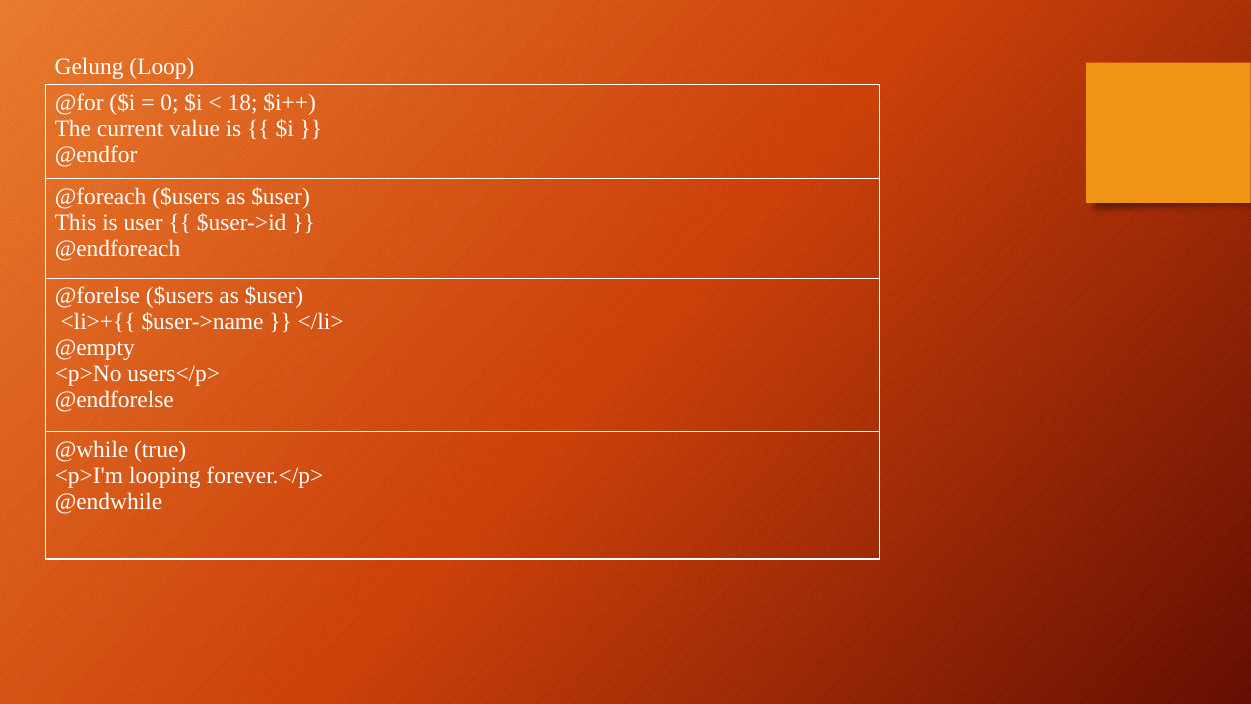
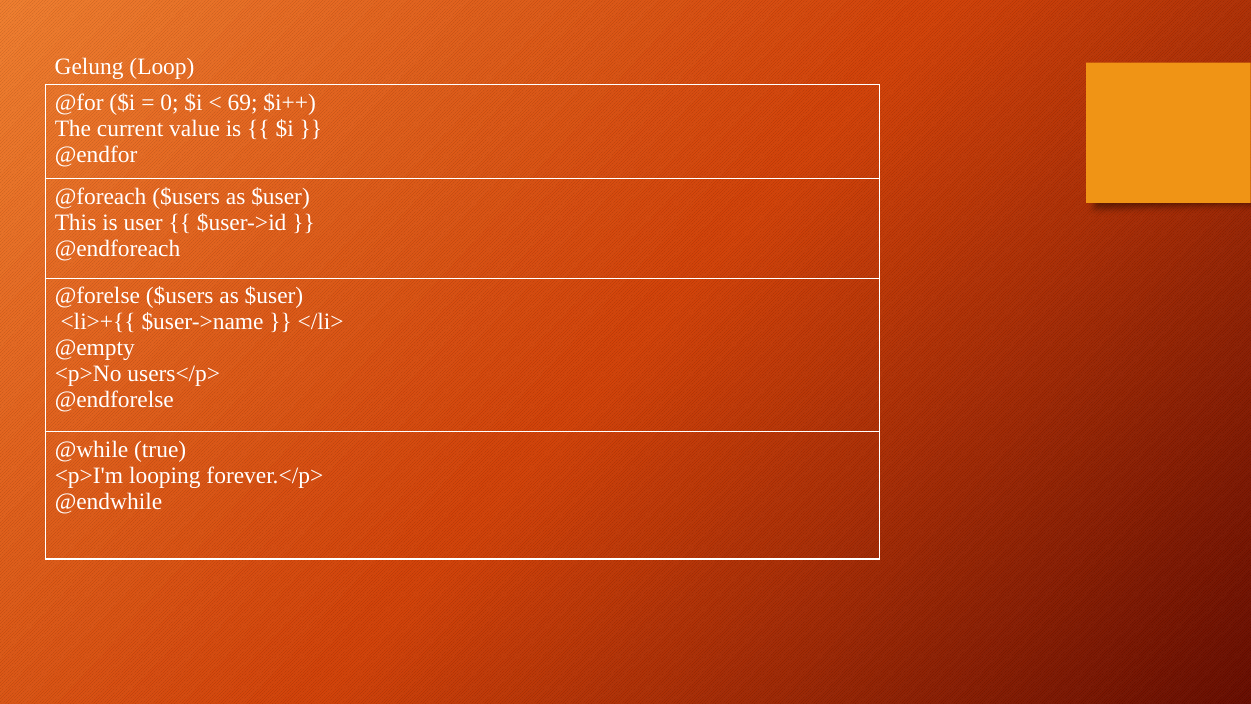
18: 18 -> 69 (243, 103)
